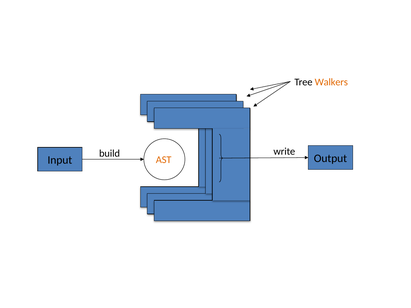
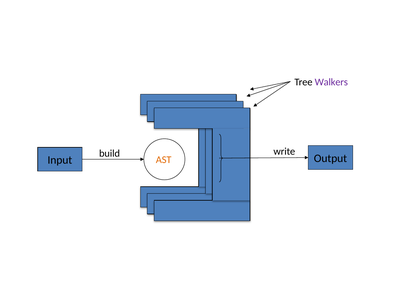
Walkers colour: orange -> purple (331, 82)
